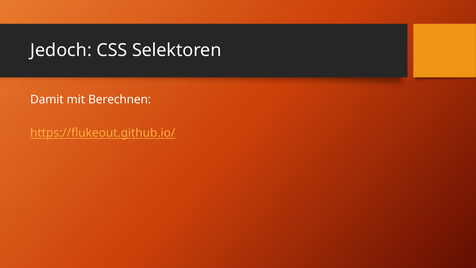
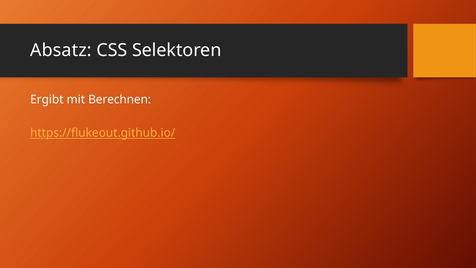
Jedoch: Jedoch -> Absatz (61, 50)
Damit: Damit -> Ergibt (47, 99)
